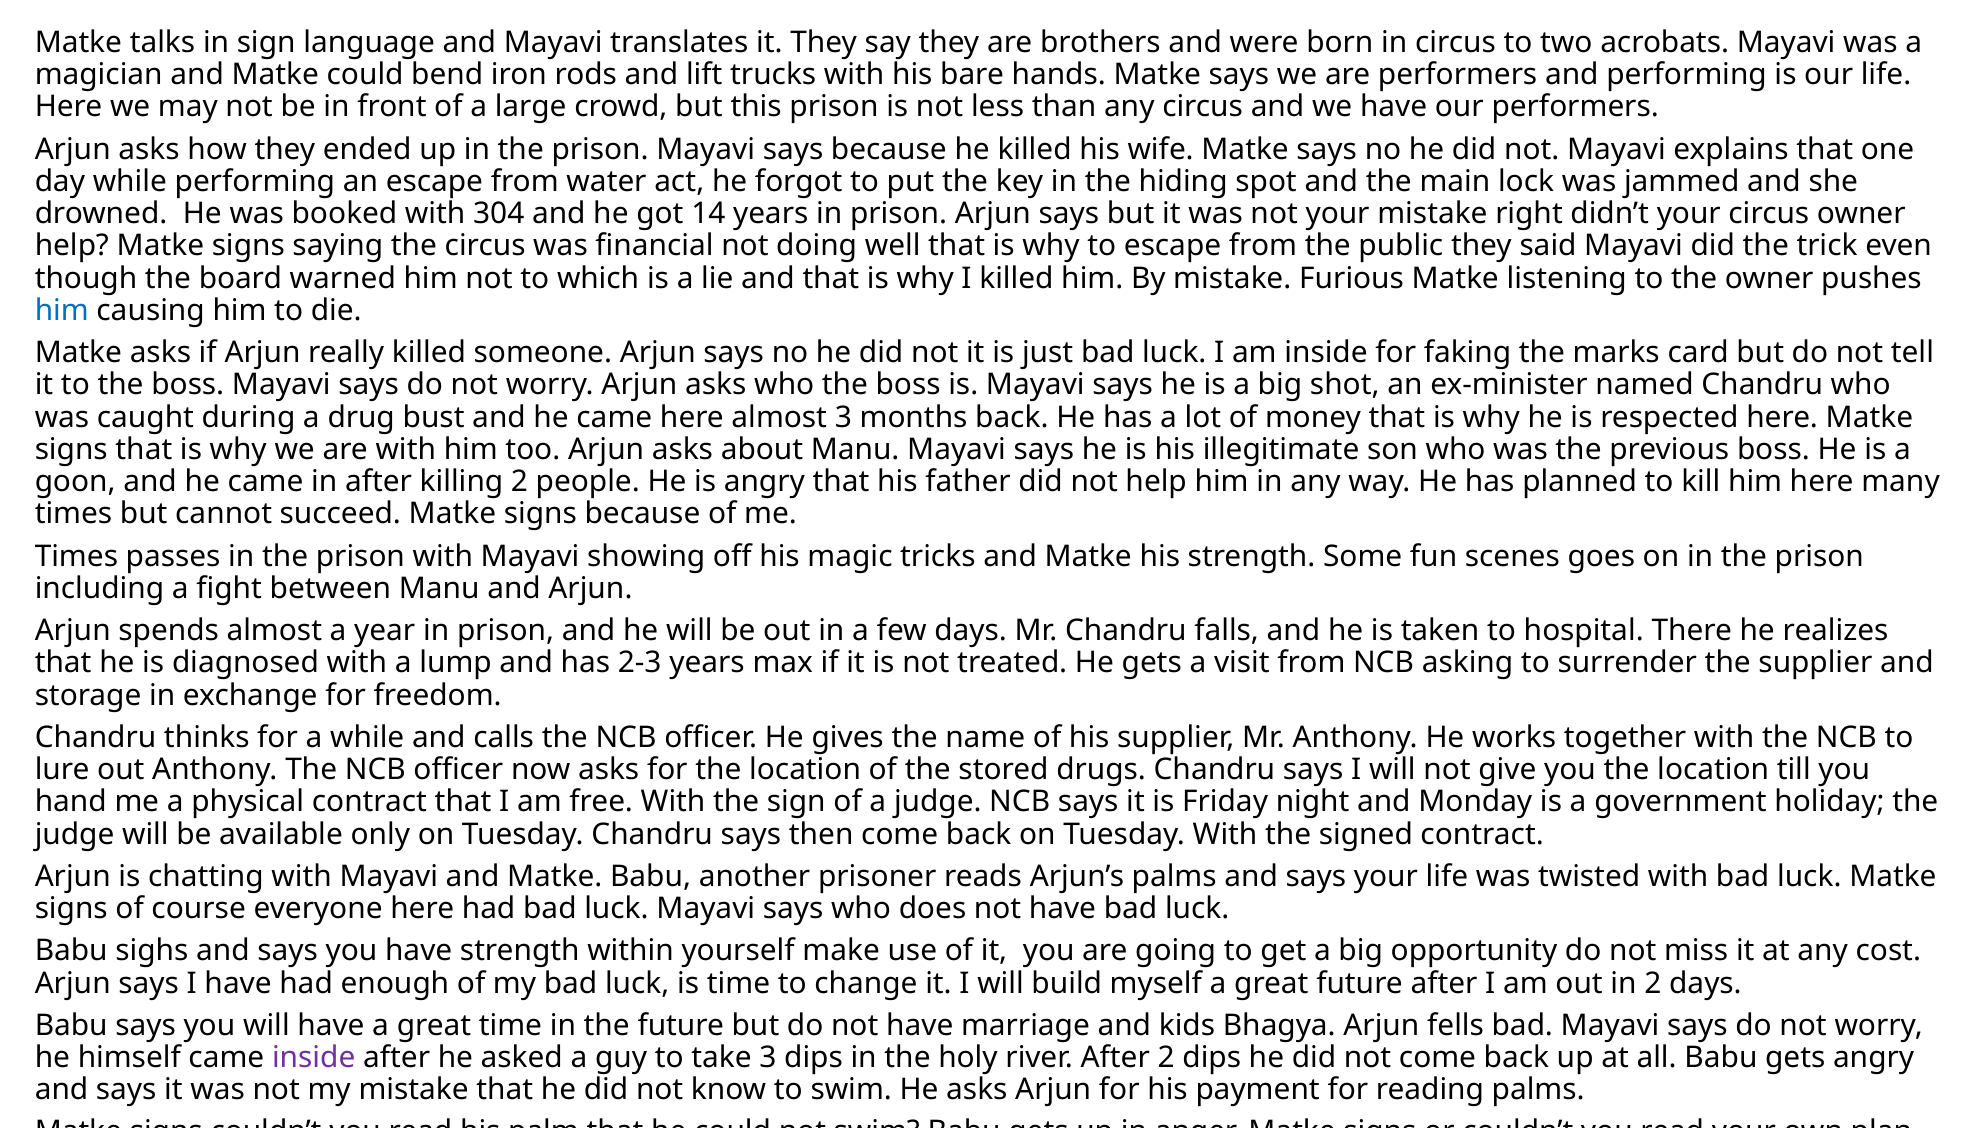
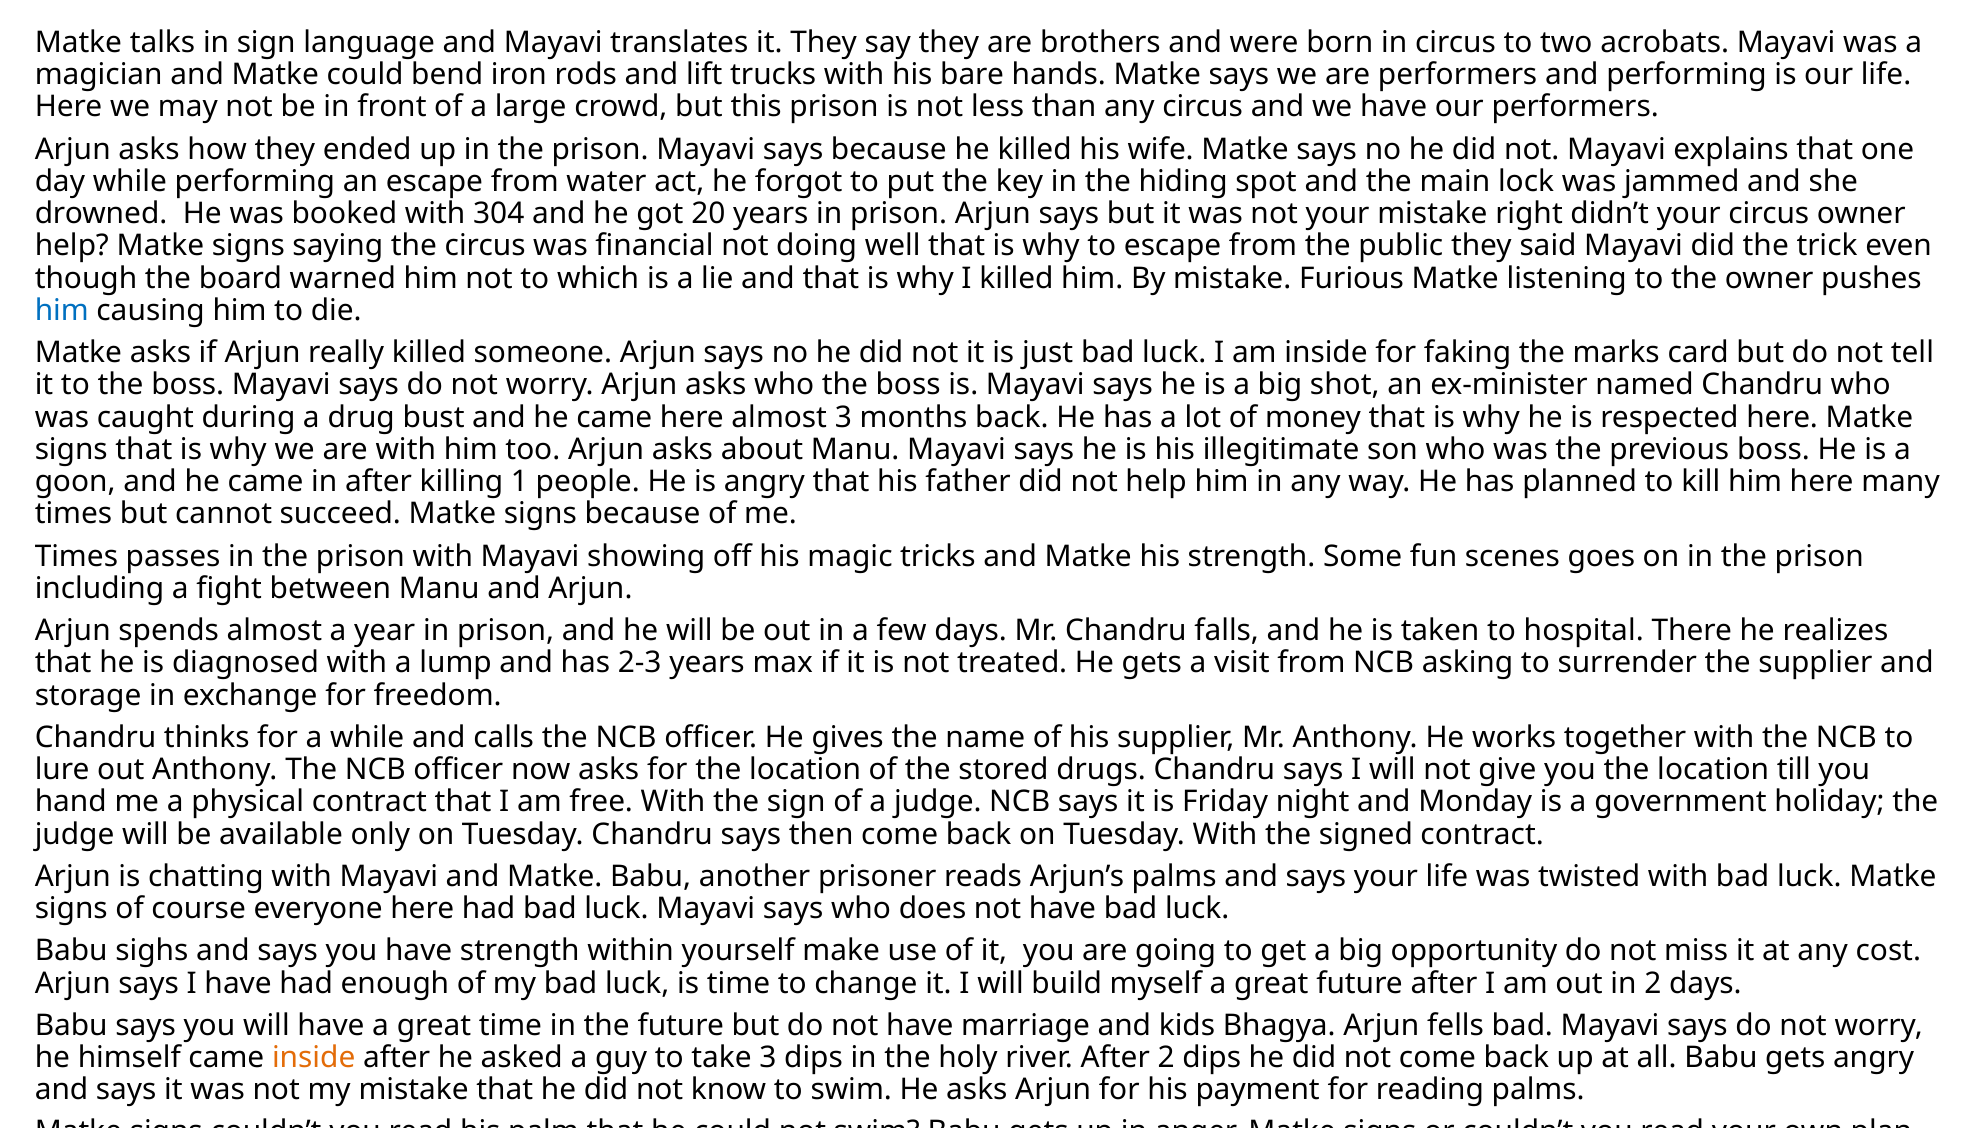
14: 14 -> 20 (708, 214)
killing 2: 2 -> 1 (519, 482)
inside colour: purple -> orange (314, 1058)
